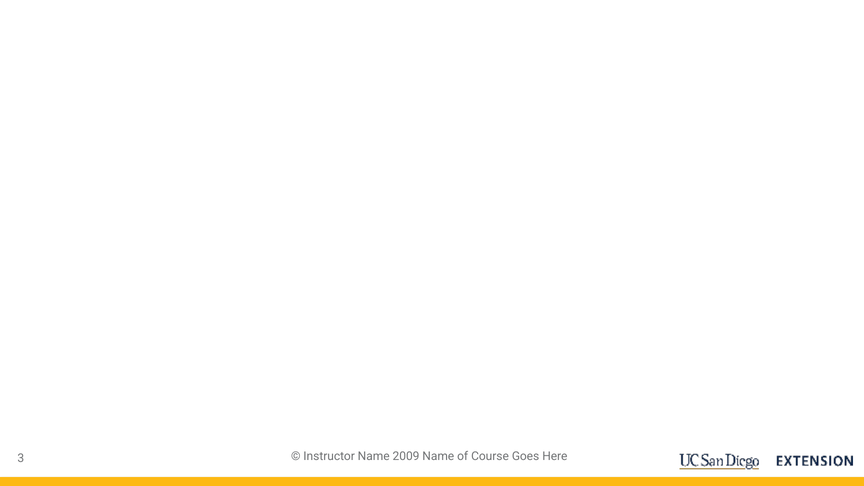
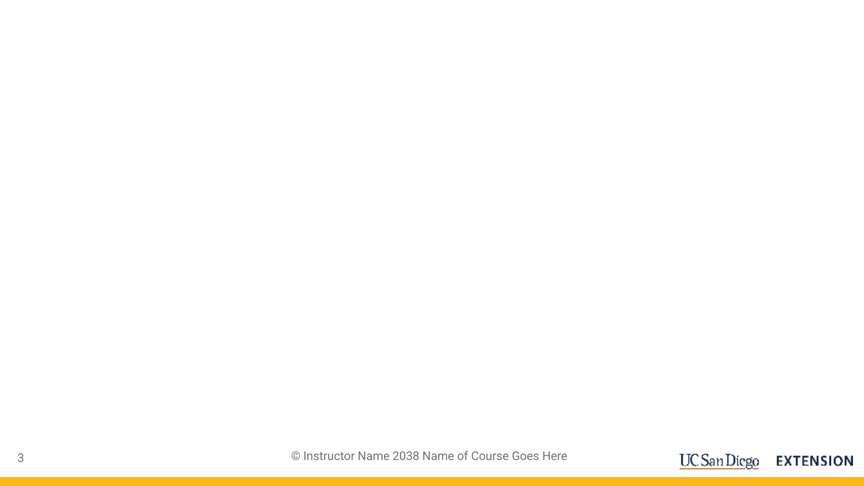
2009: 2009 -> 2038 (406, 456)
